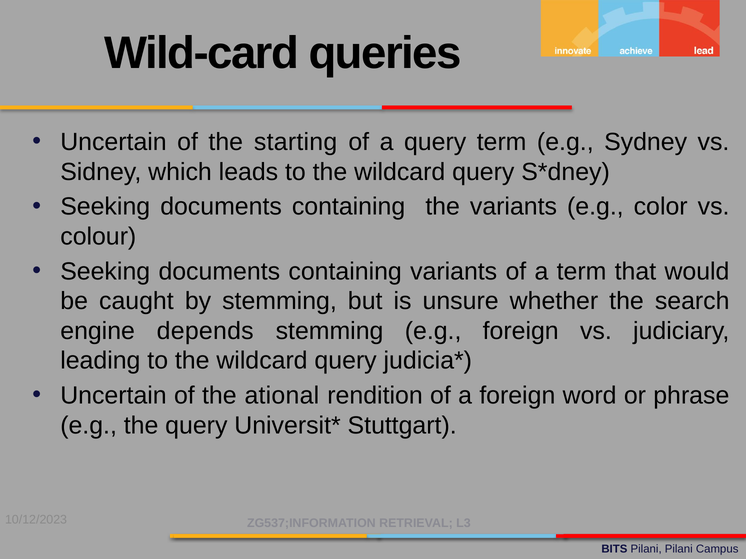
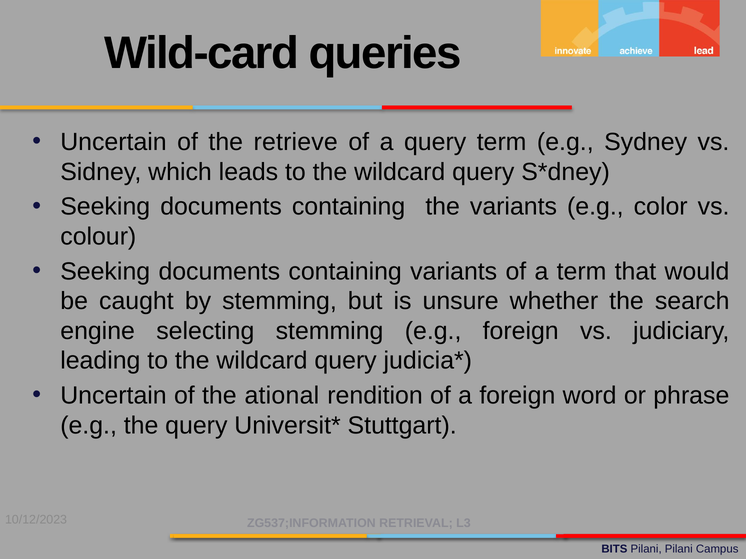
starting: starting -> retrieve (296, 142)
depends: depends -> selecting (205, 331)
